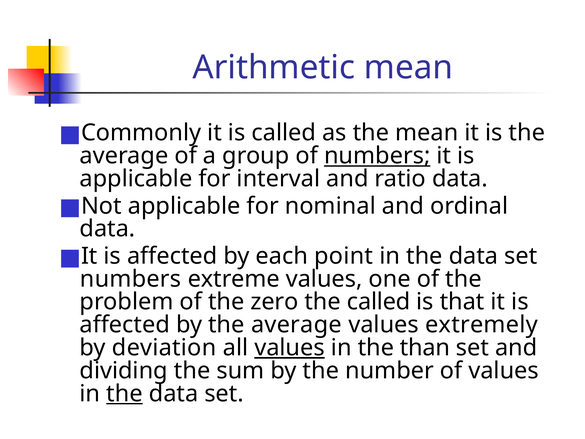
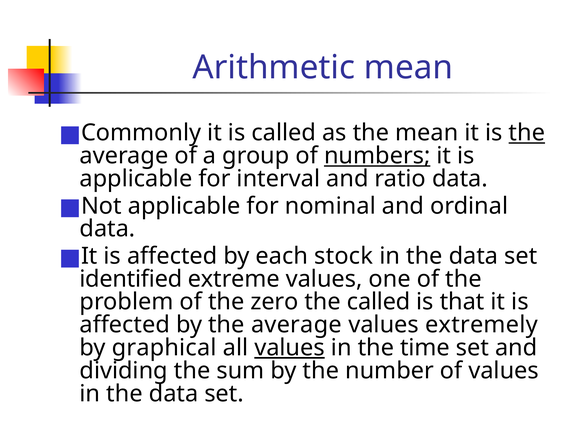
the underline: none -> present (527, 133)
point: point -> stock (344, 256)
numbers: numbers -> identified (131, 279)
deviation: deviation -> graphical (164, 348)
than: than -> time (425, 348)
the underline: present -> none (124, 393)
